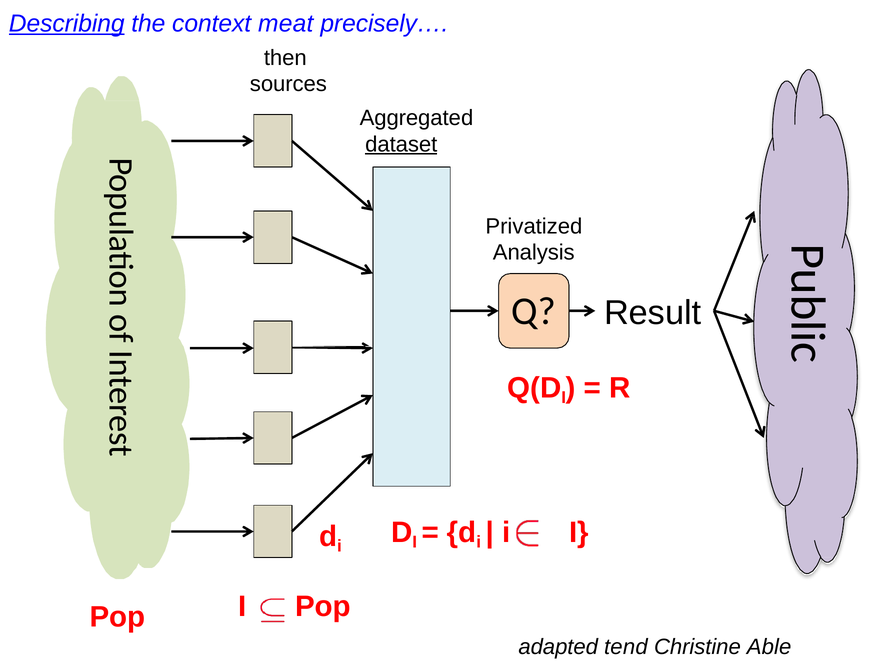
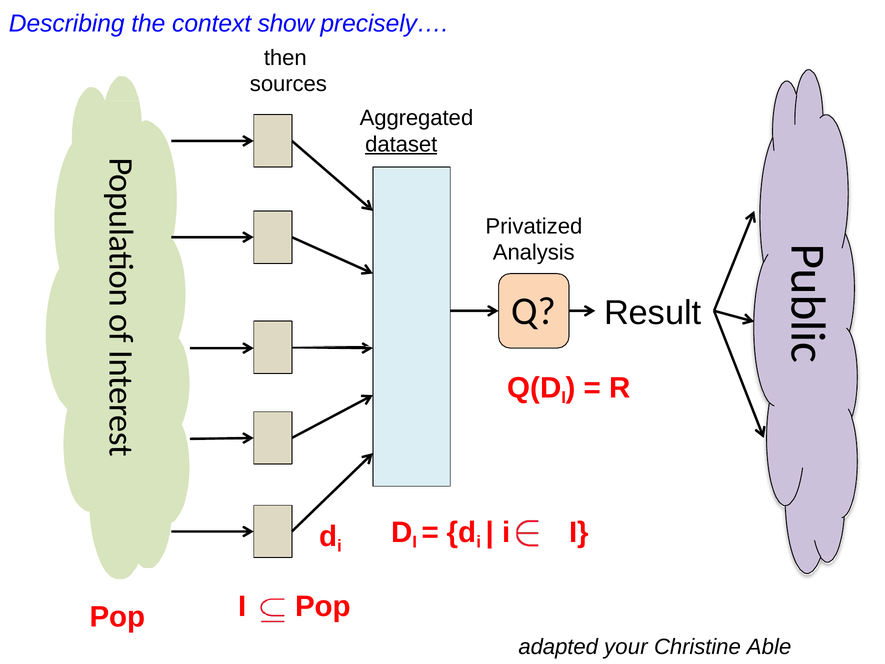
Describing underline: present -> none (67, 24)
meat: meat -> show (286, 24)
tend: tend -> your (626, 647)
